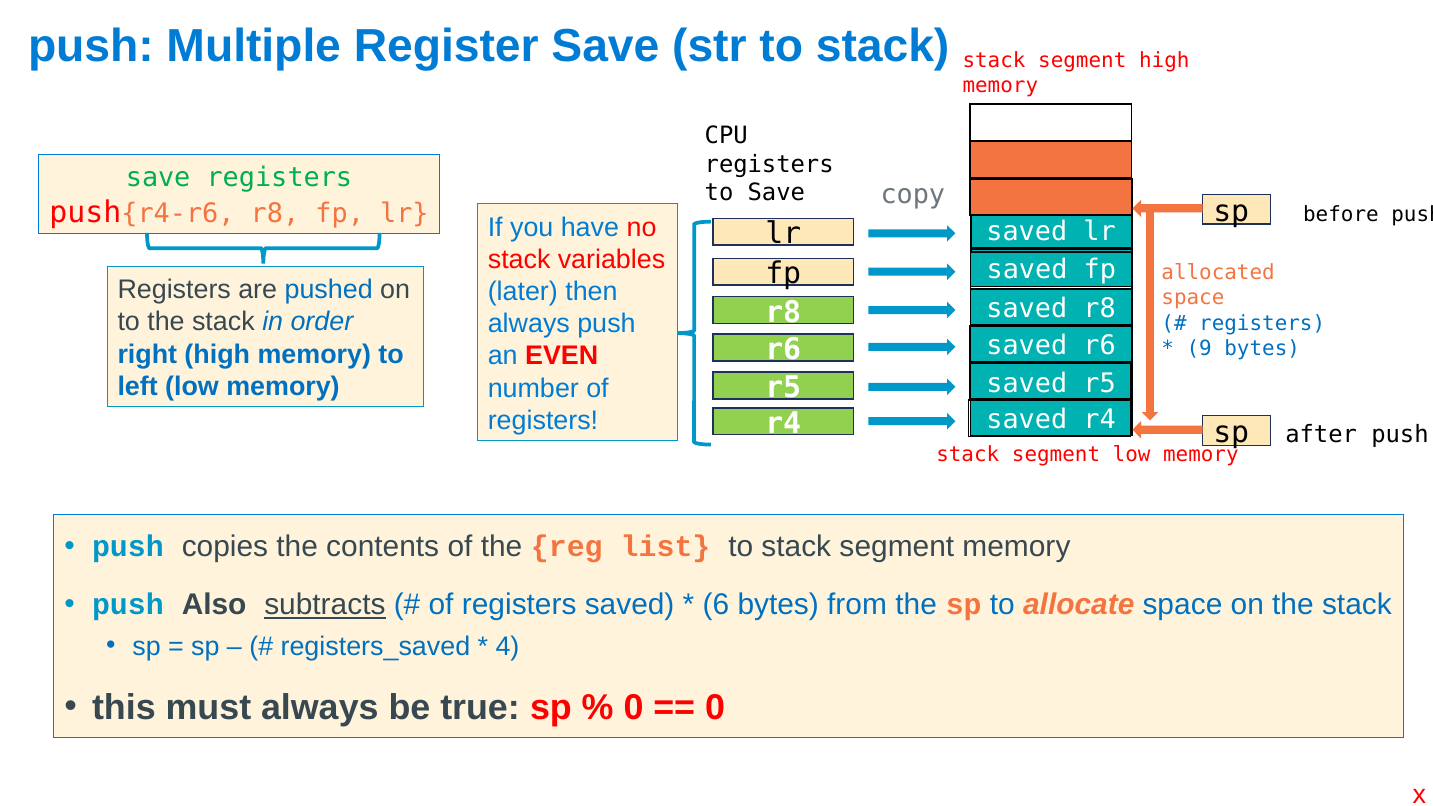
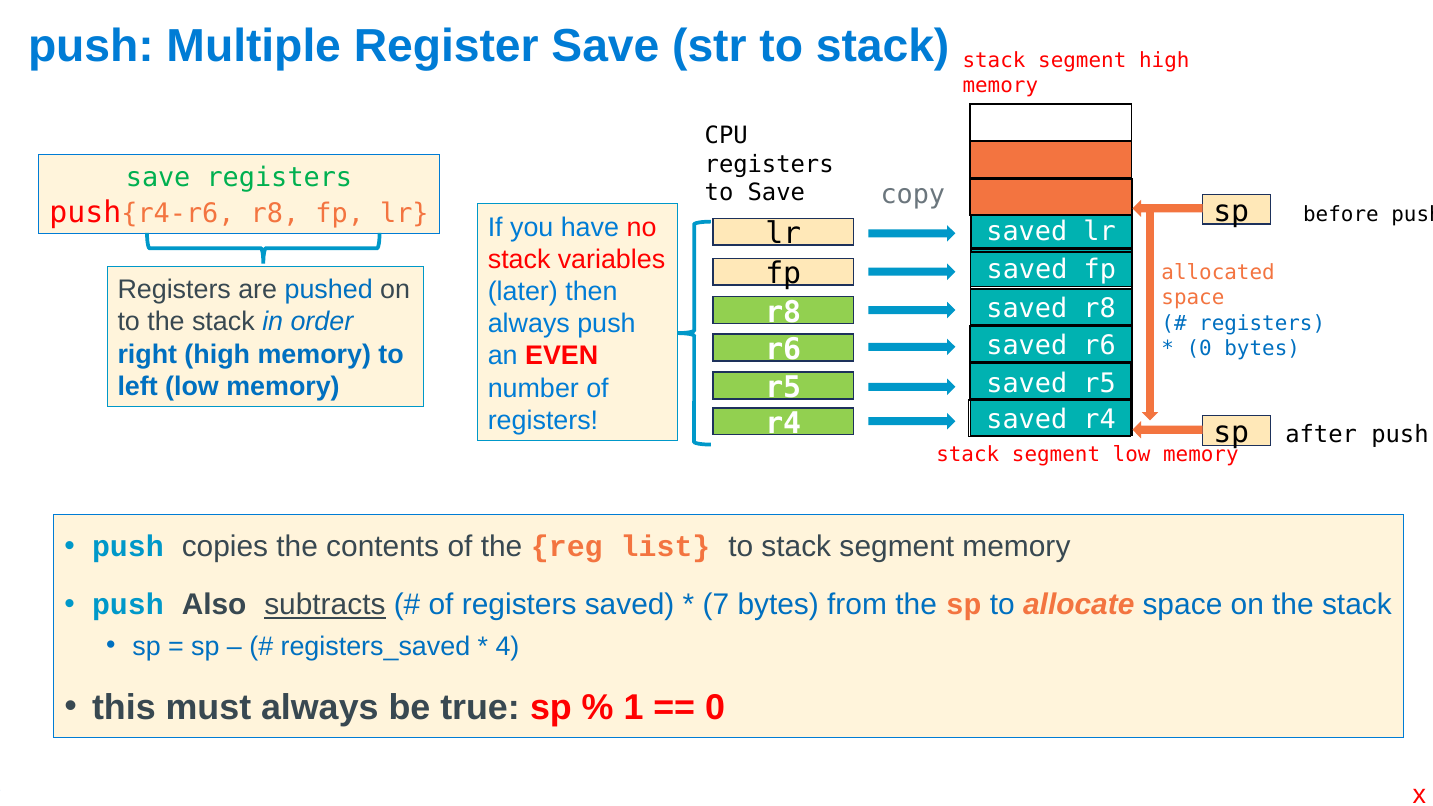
9: 9 -> 0 (1199, 348)
6: 6 -> 7 (716, 605)
0: 0 -> 1 (633, 708)
